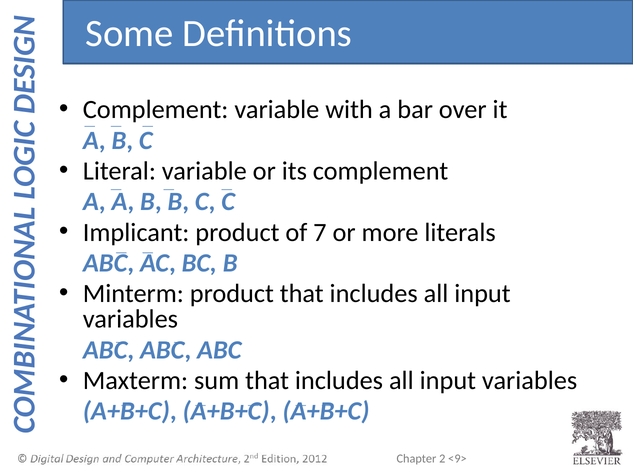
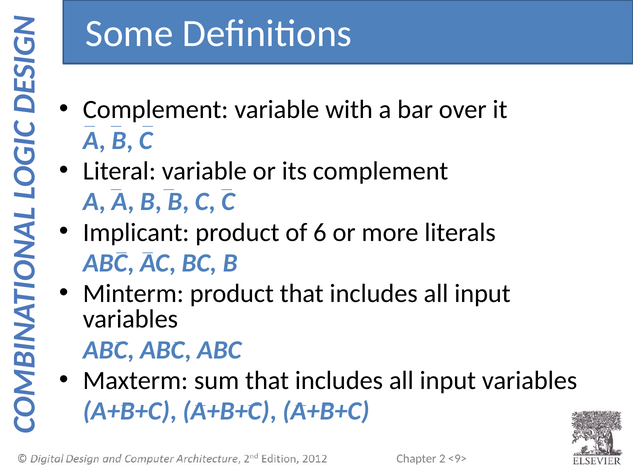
7: 7 -> 6 (320, 233)
